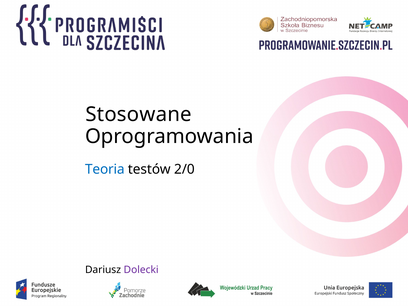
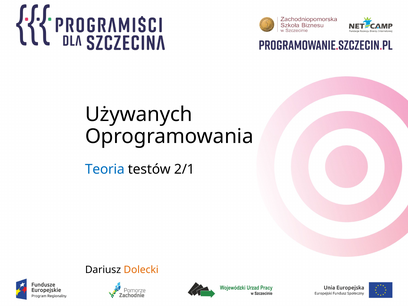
Stosowane: Stosowane -> Używanych (139, 114)
2/0: 2/0 -> 2/1 (184, 169)
Dolecki colour: purple -> orange (141, 270)
